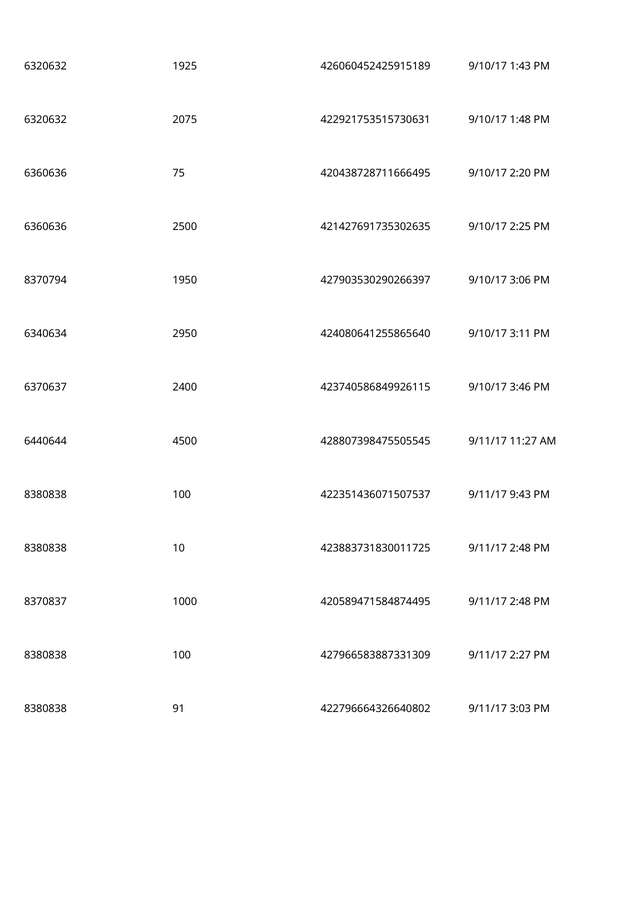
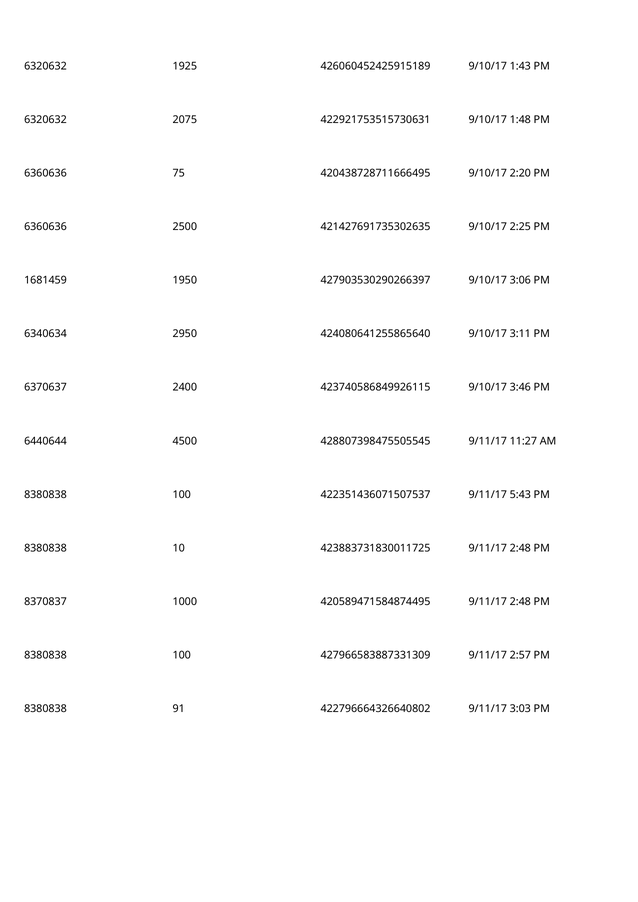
8370794: 8370794 -> 1681459 (45, 281)
9:43: 9:43 -> 5:43 (520, 495)
2:27: 2:27 -> 2:57 (520, 656)
